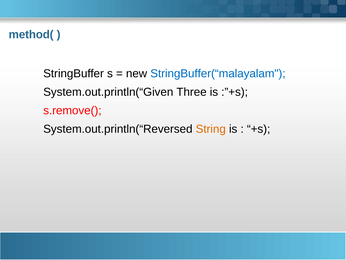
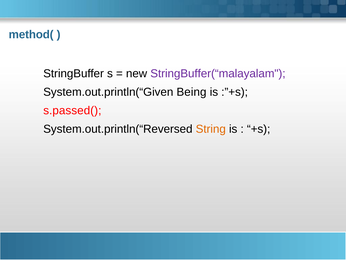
StringBuffer(“malayalam colour: blue -> purple (218, 73)
Three: Three -> Being (191, 92)
s.remove(: s.remove( -> s.passed( (72, 110)
